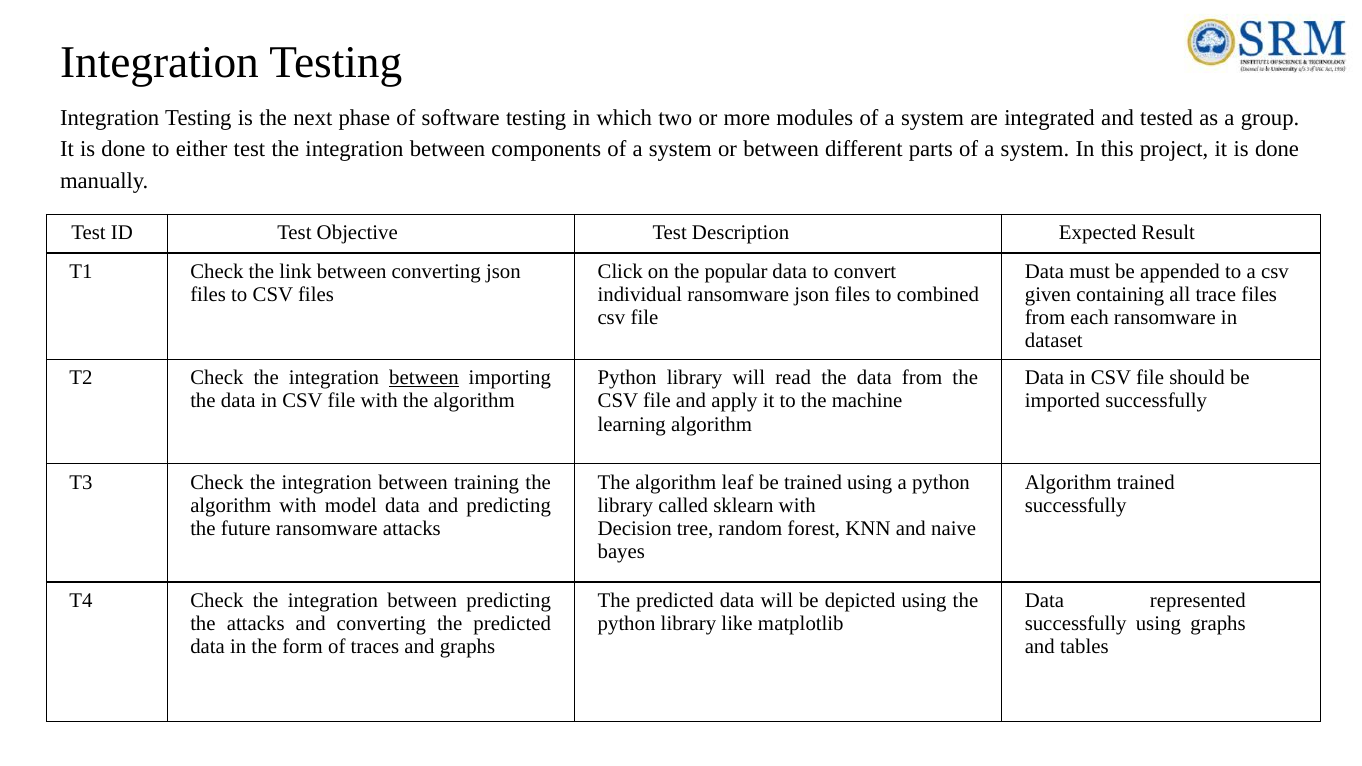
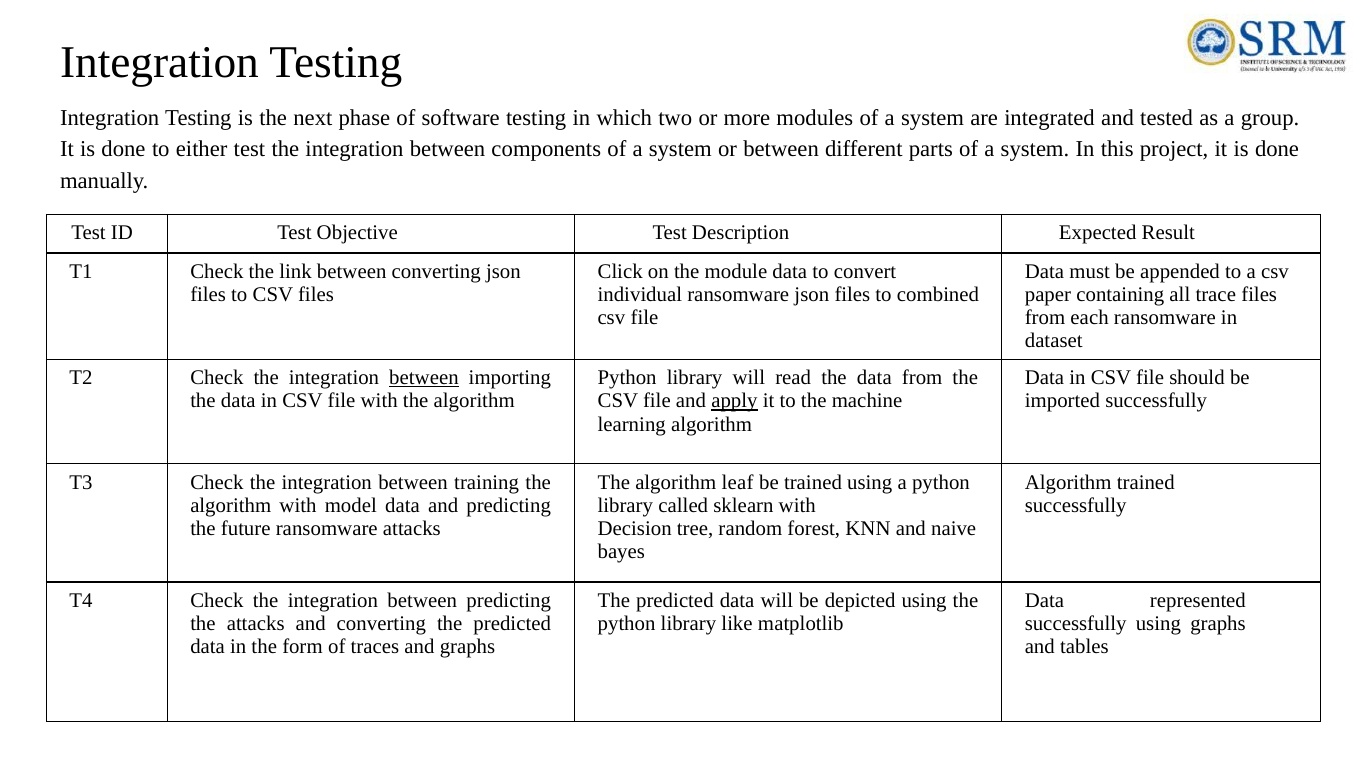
popular: popular -> module (736, 272)
given: given -> paper (1048, 295)
apply underline: none -> present (734, 401)
